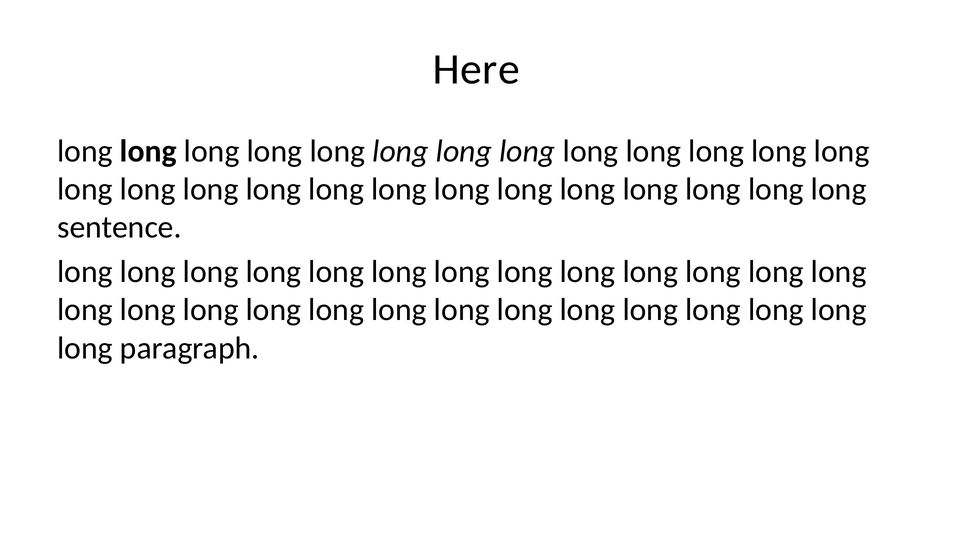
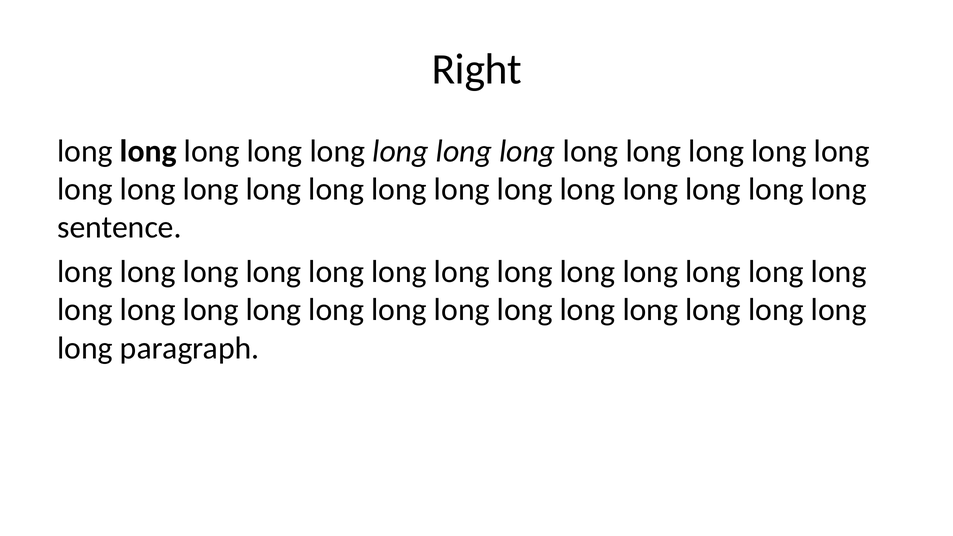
Here: Here -> Right (477, 69)
